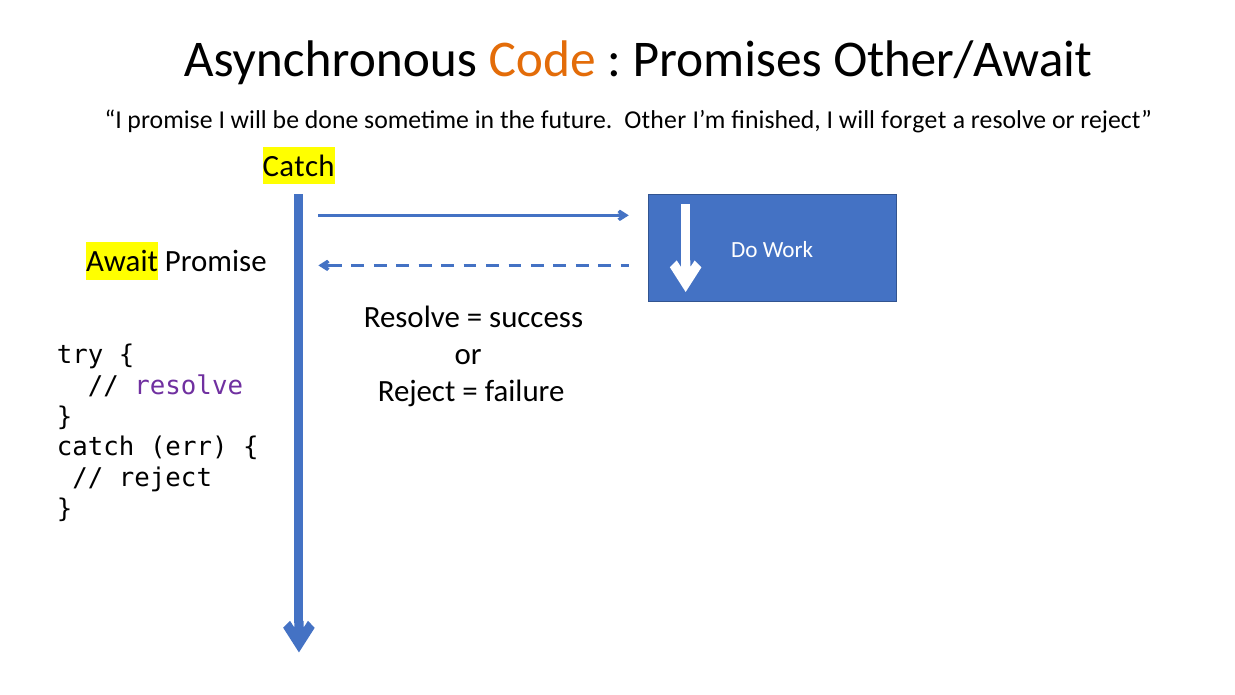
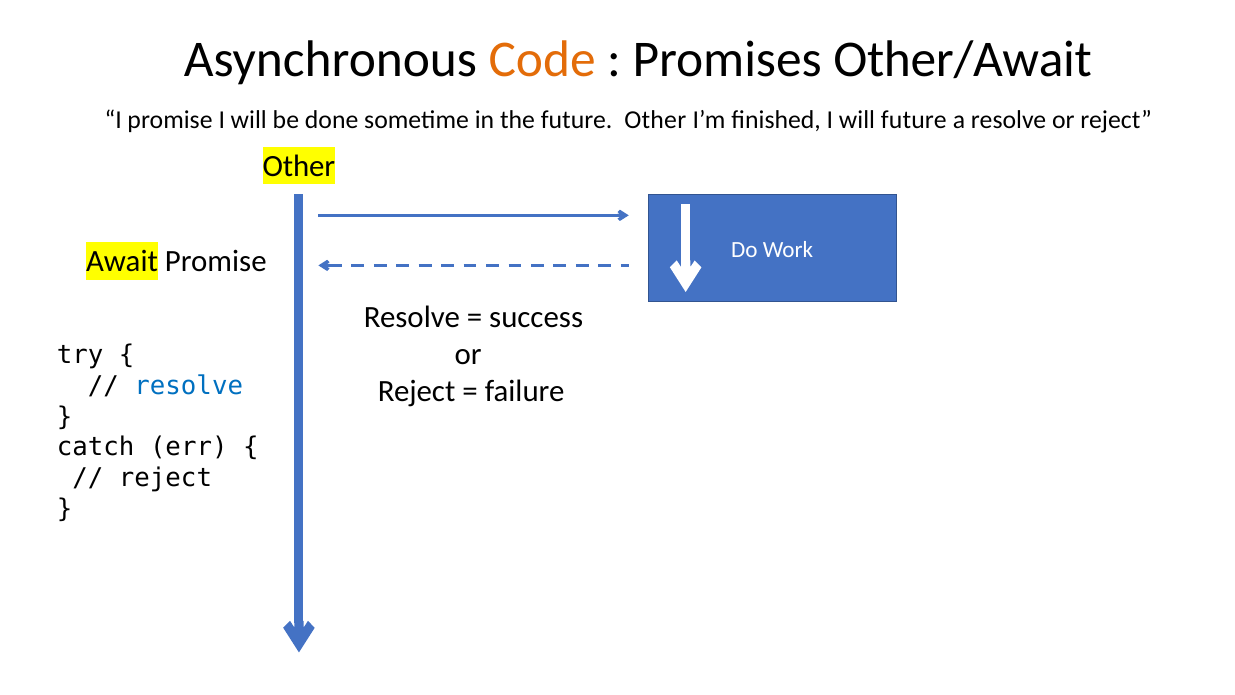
will forget: forget -> future (914, 120)
Catch: Catch -> Other (299, 166)
resolve colour: purple -> blue (189, 385)
